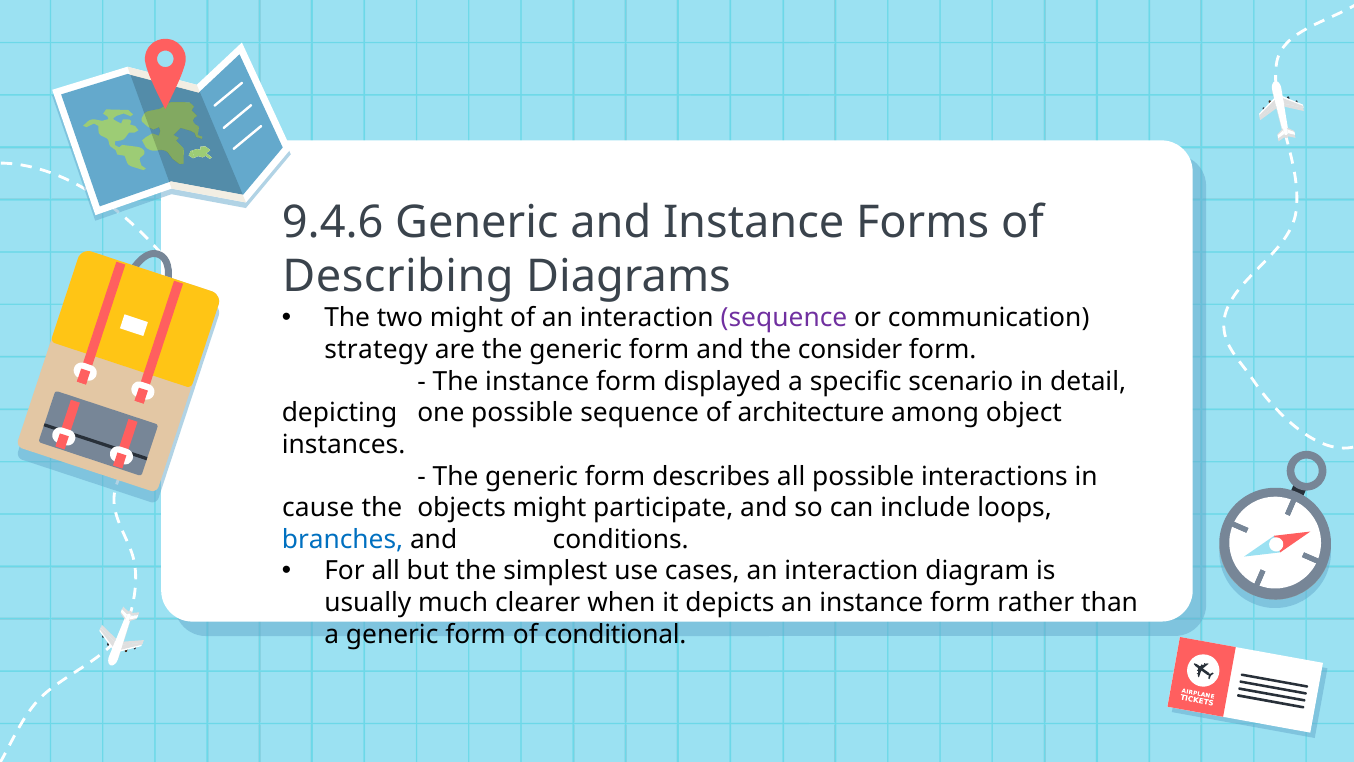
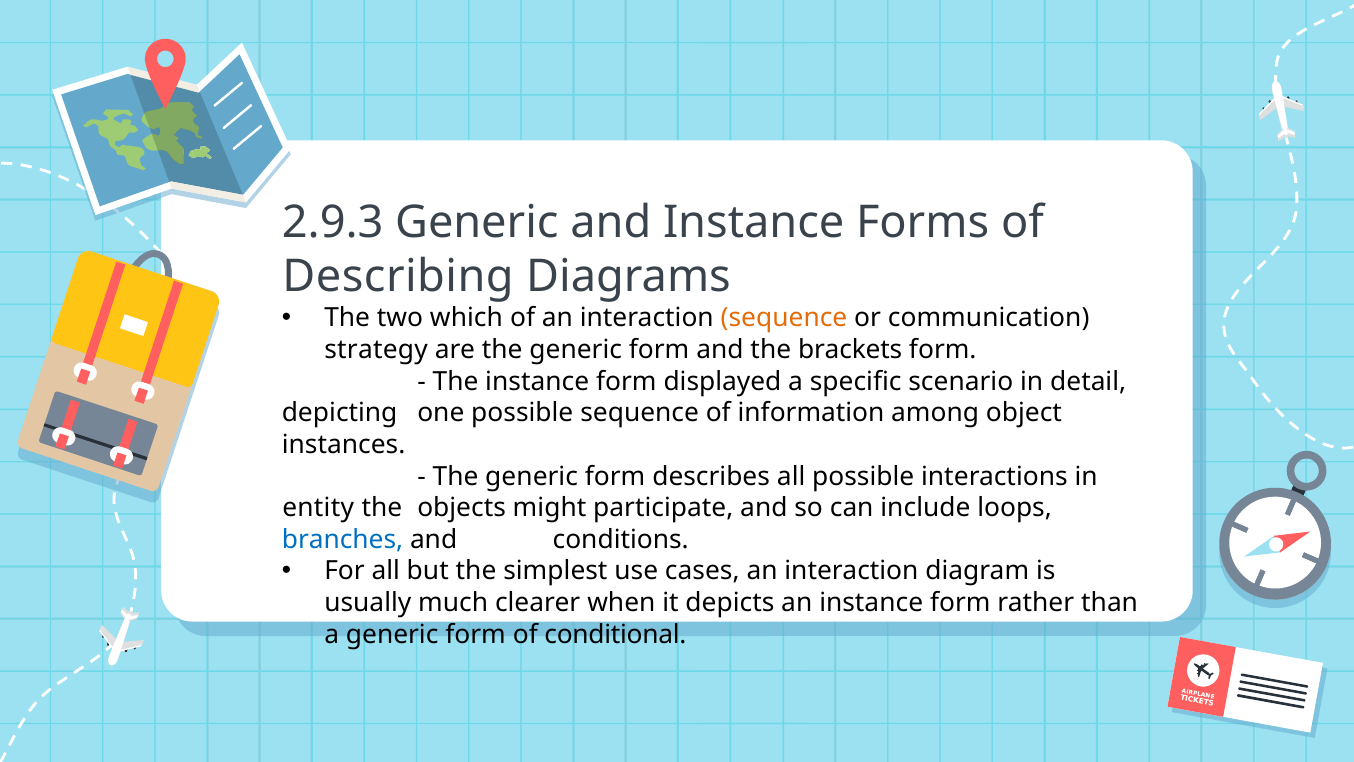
9.4.6: 9.4.6 -> 2.9.3 (333, 222)
two might: might -> which (466, 318)
sequence colour: purple -> orange (784, 318)
consider: consider -> brackets (850, 350)
architecture: architecture -> information (811, 413)
cause: cause -> entity (318, 508)
